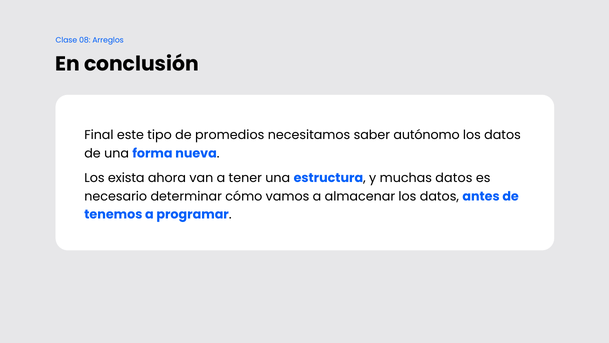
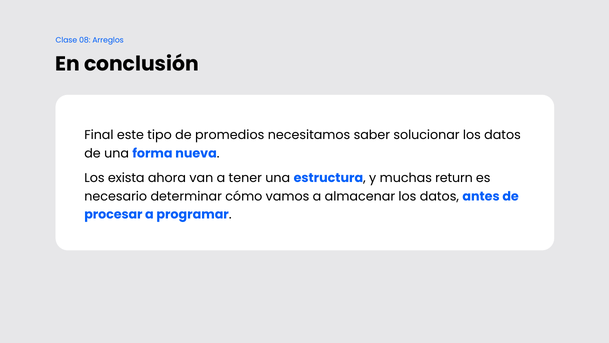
autónomo: autónomo -> solucionar (426, 135)
muchas datos: datos -> return (454, 178)
tenemos: tenemos -> procesar (113, 214)
